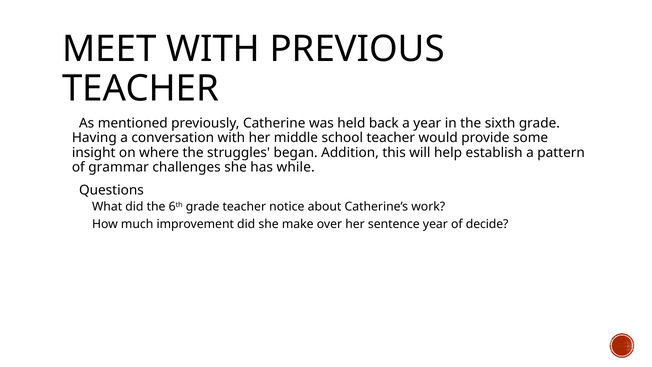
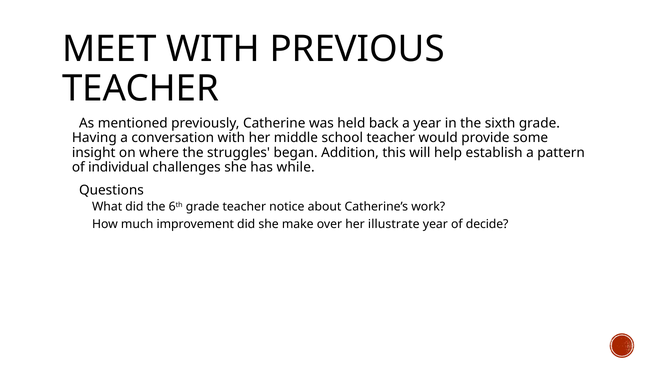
grammar: grammar -> individual (119, 167)
sentence: sentence -> illustrate (394, 224)
